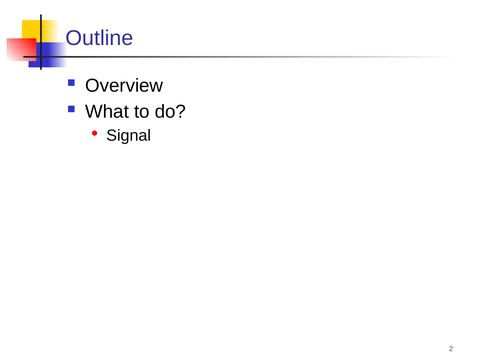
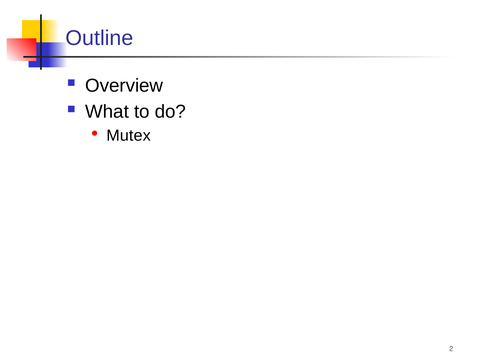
Signal: Signal -> Mutex (129, 136)
